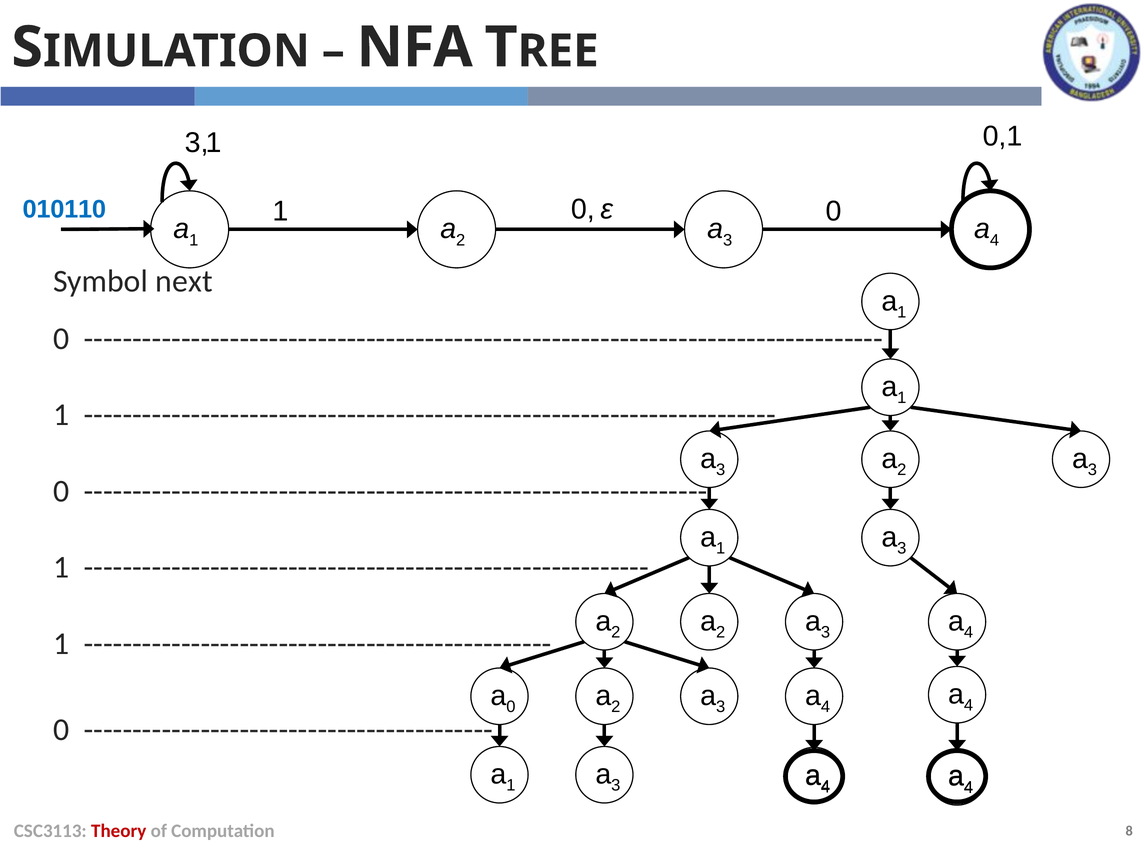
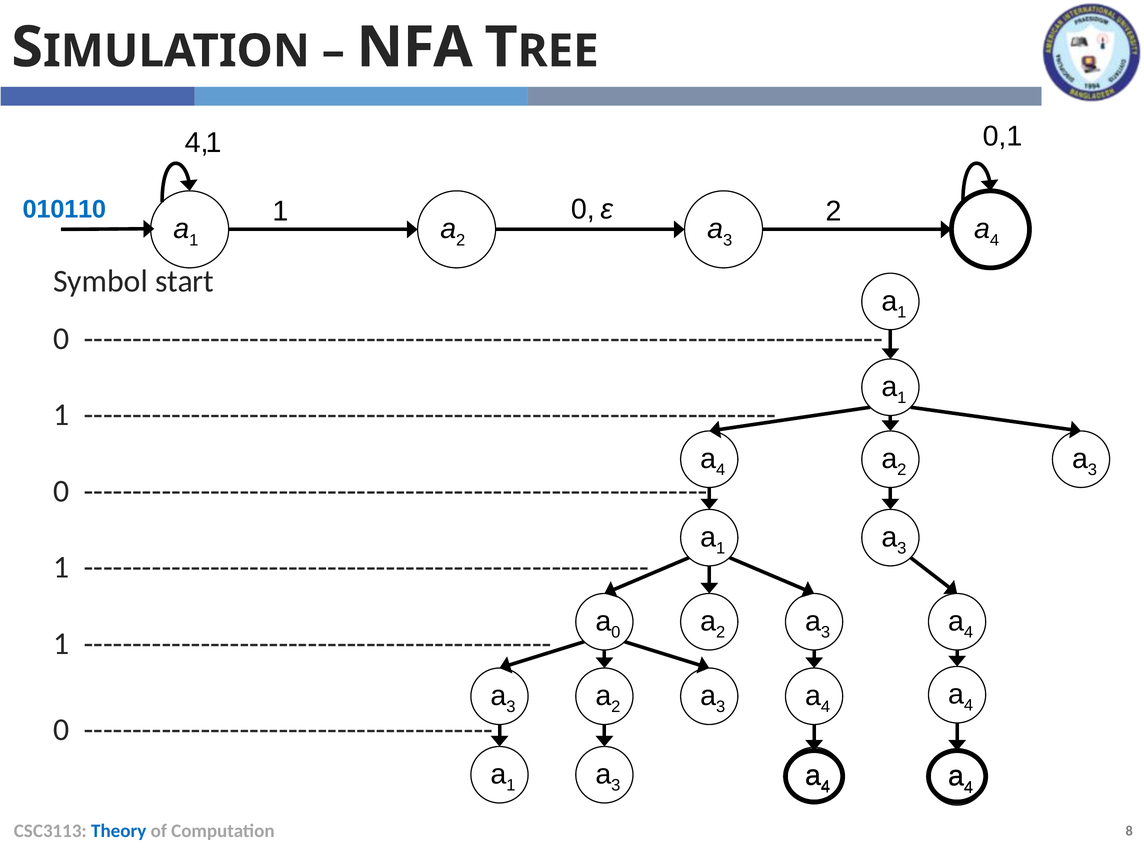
3: 3 -> 4 (197, 143)
ε 0: 0 -> 2 (834, 211)
next: next -> start (184, 281)
3: 3 -> 4 (721, 470)
2: 2 -> 0 (616, 633)
0: 0 -> 3 (511, 707)
Theory colour: red -> blue (119, 831)
